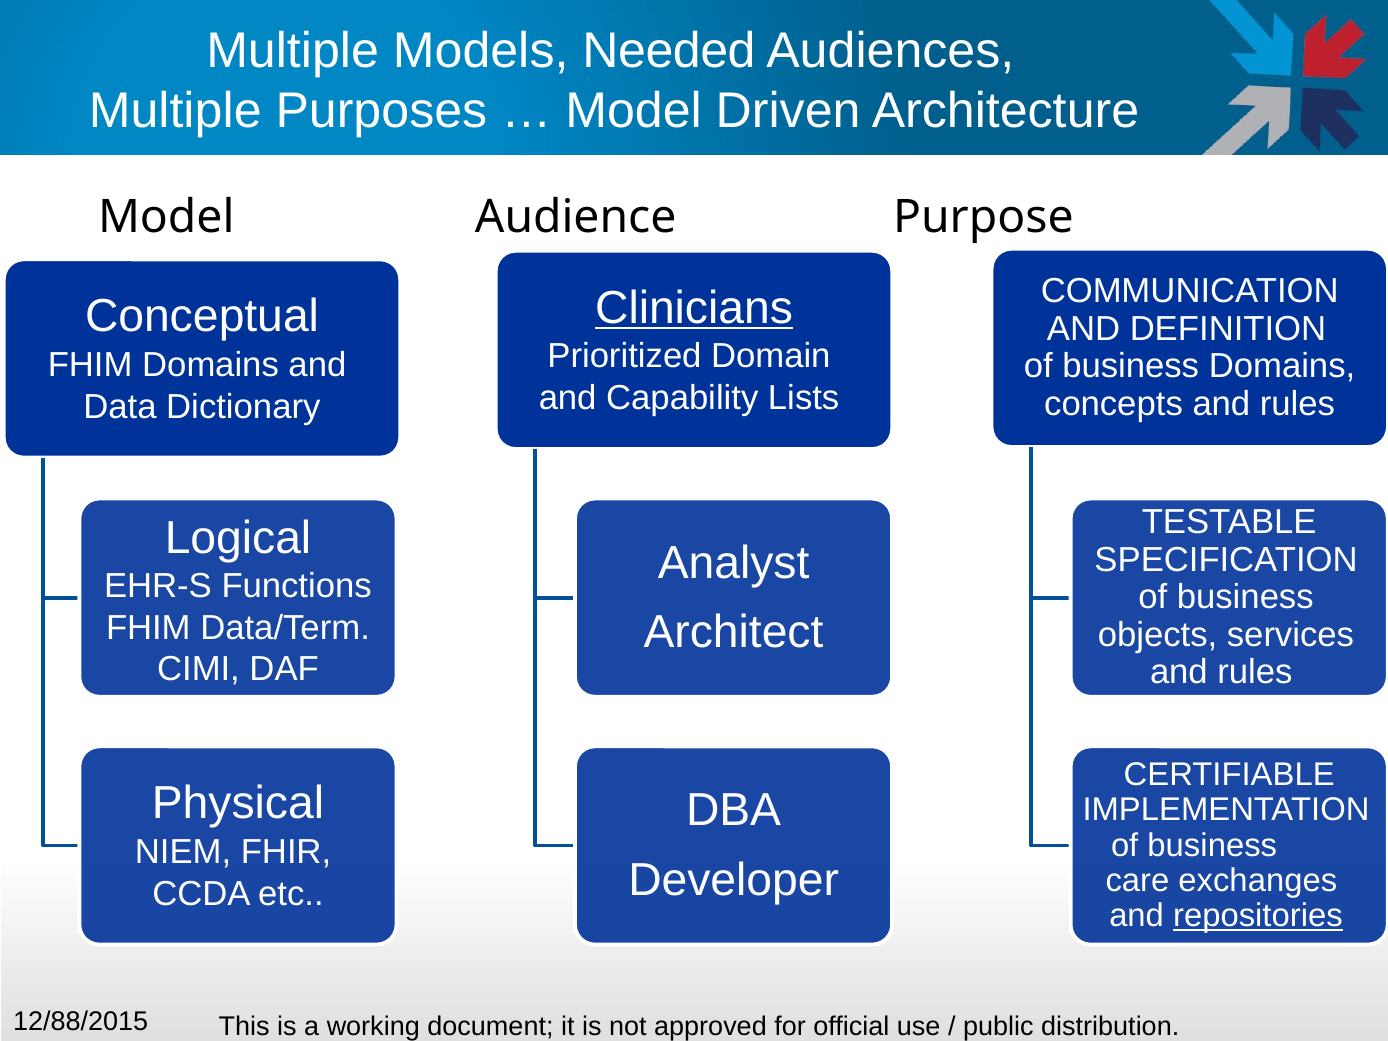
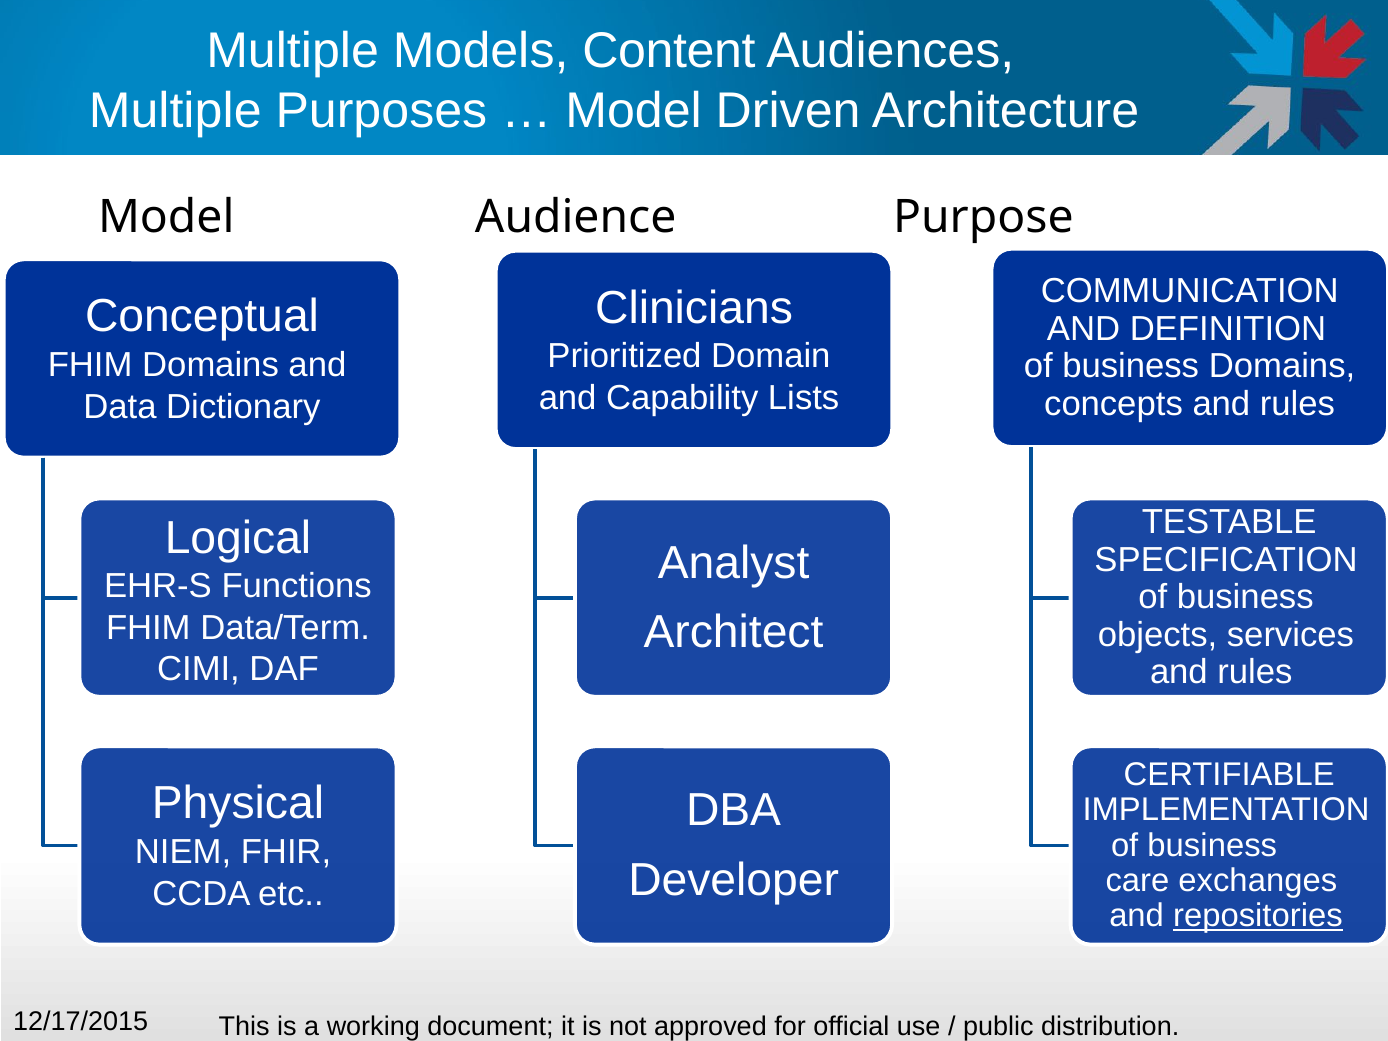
Needed: Needed -> Content (669, 51)
Clinicians underline: present -> none (694, 308)
12/88/2015: 12/88/2015 -> 12/17/2015 (81, 1022)
